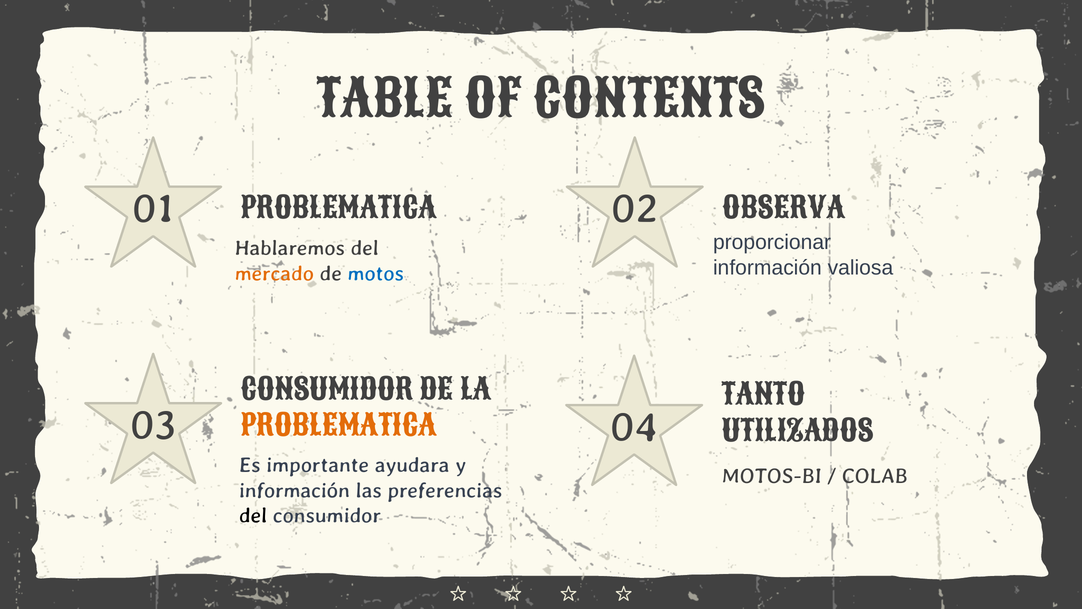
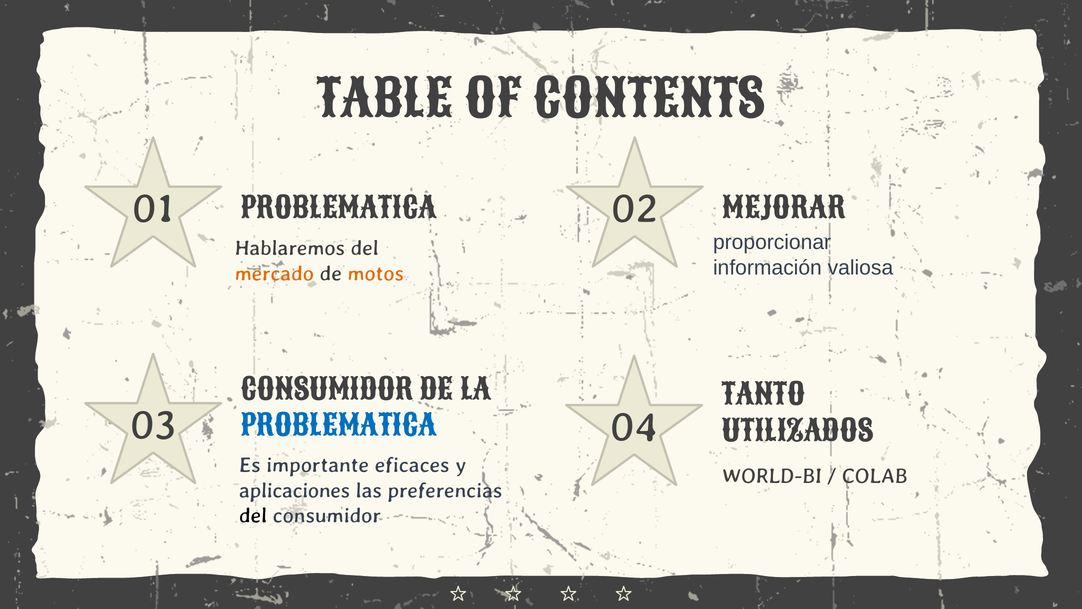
OBSERVA: OBSERVA -> MEJORAR (784, 208)
motos colour: blue -> orange (376, 273)
PROBLEMATICA colour: orange -> blue (339, 425)
ayudara: ayudara -> eficaces (412, 465)
MOTOS-BI: MOTOS-BI -> WORLD-BI (772, 476)
información: información -> aplicaciones (295, 490)
